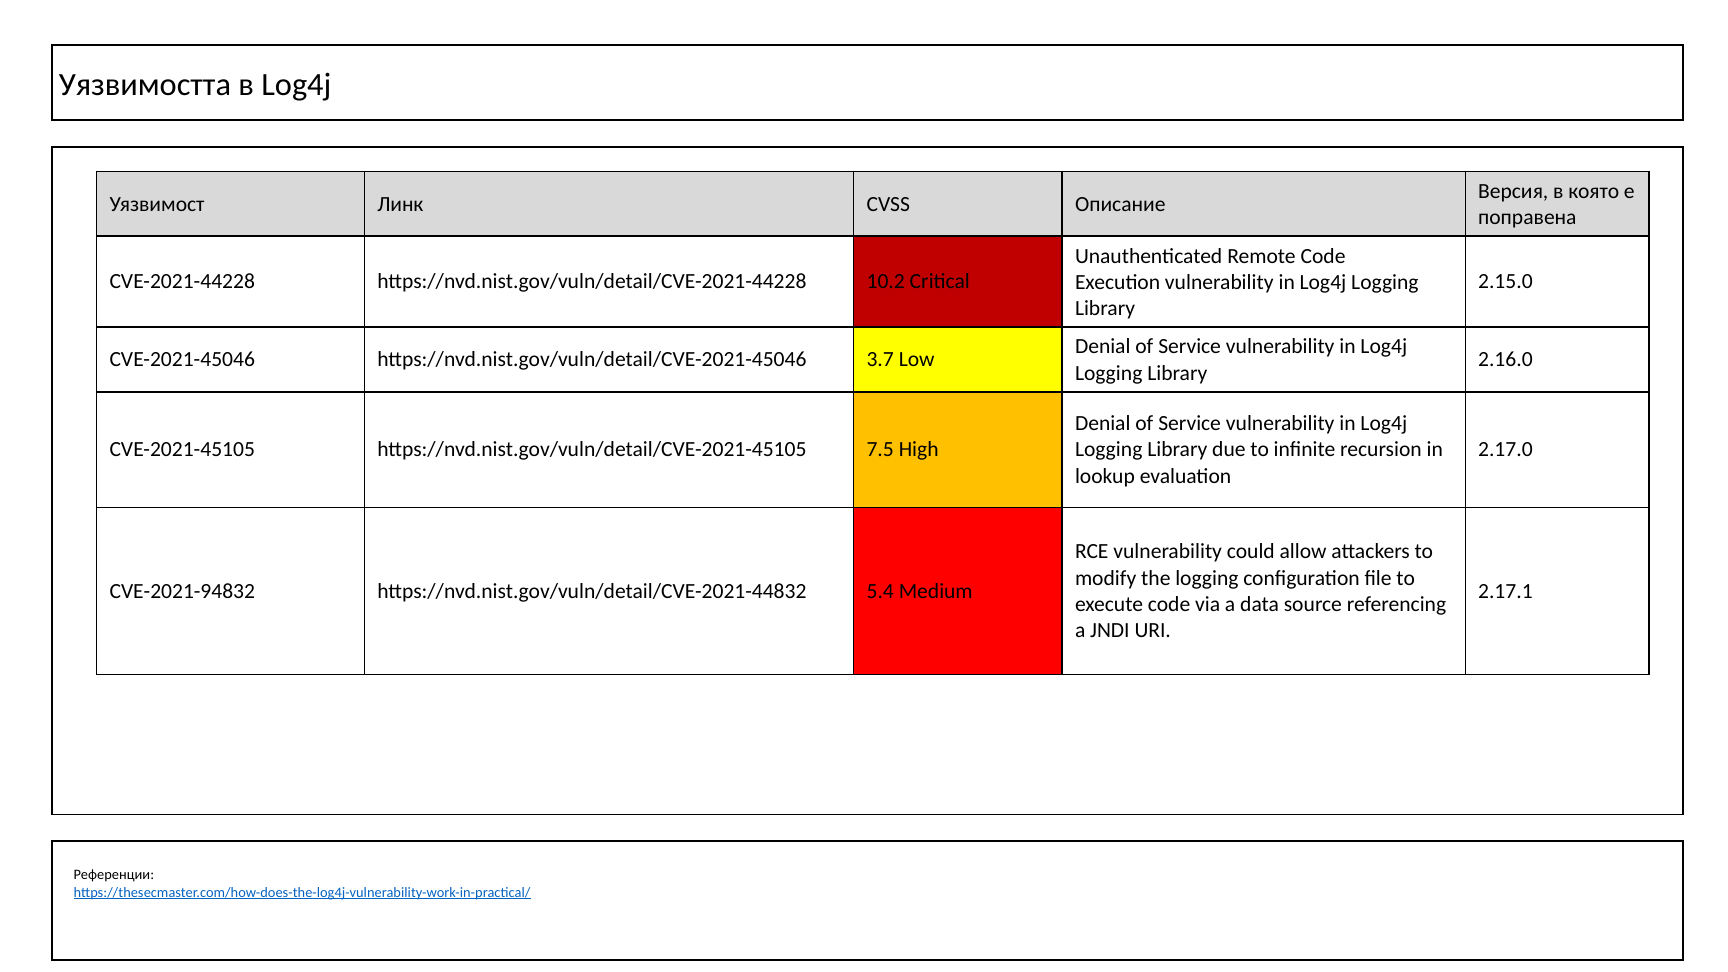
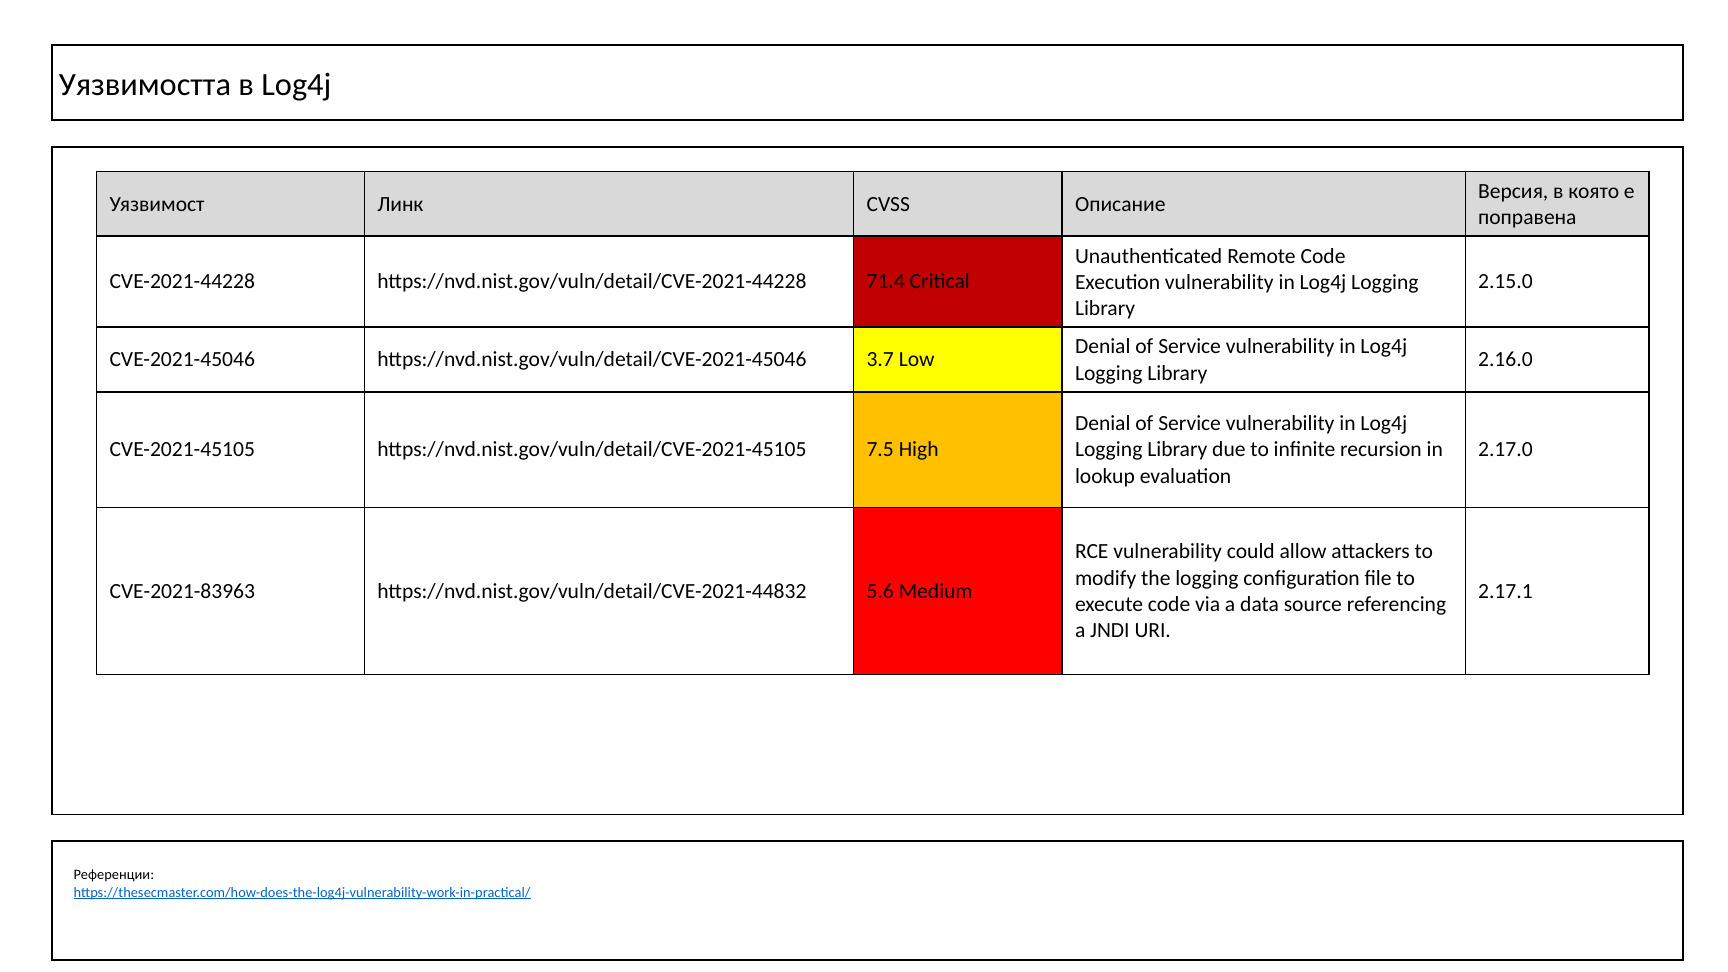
10.2: 10.2 -> 71.4 (886, 282)
CVE-2021-94832: CVE-2021-94832 -> CVE-2021-83963 (182, 591)
5.4: 5.4 -> 5.6 (880, 591)
